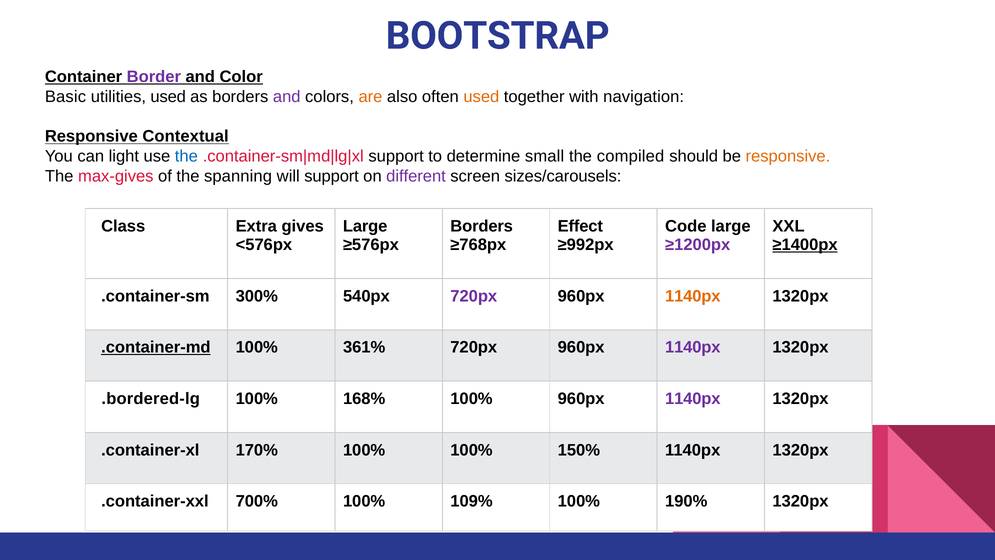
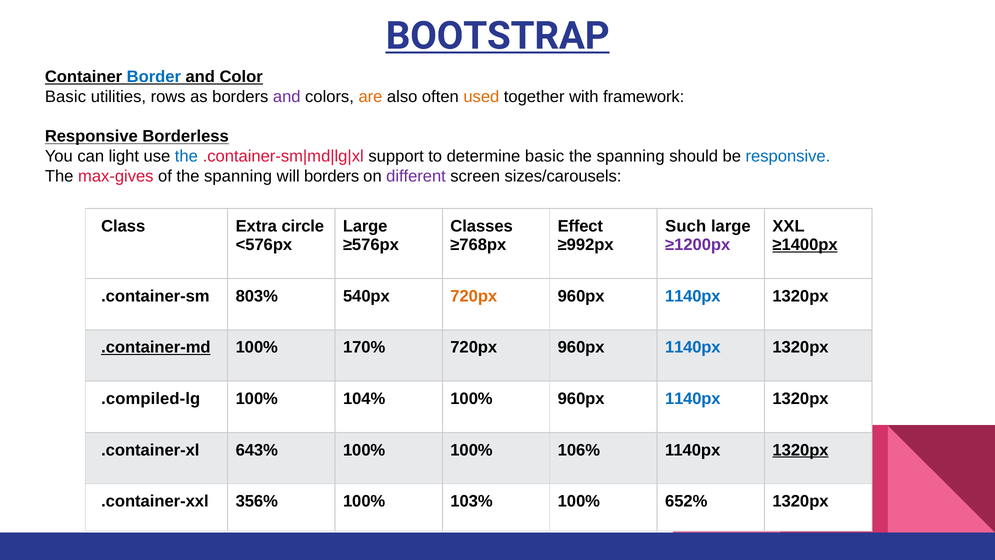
BOOTSTRAP underline: none -> present (498, 36)
Border colour: purple -> blue (154, 77)
utilities used: used -> rows (168, 97)
navigation: navigation -> framework (644, 97)
Contextual: Contextual -> Borderless (186, 136)
determine small: small -> basic (545, 156)
compiled: compiled -> spanning (631, 156)
responsive colour: orange -> blue (788, 156)
will support: support -> borders (332, 176)
gives: gives -> circle (303, 226)
Borders: Borders -> Classes (482, 226)
Code: Code -> Such (686, 226)
300%: 300% -> 803% (257, 296)
720px colour: purple -> orange (474, 296)
1140px colour: orange -> blue (693, 296)
361%: 361% -> 170% (364, 347)
1140px colour: purple -> blue (693, 347)
.bordered-lg: .bordered-lg -> .compiled-lg (151, 399)
168%: 168% -> 104% (364, 399)
1140px colour: purple -> blue (693, 399)
170%: 170% -> 643% (257, 450)
150%: 150% -> 106% (579, 450)
1320px underline: none -> present (801, 450)
700%: 700% -> 356% (257, 501)
109%: 109% -> 103% (472, 501)
190%: 190% -> 652% (686, 501)
